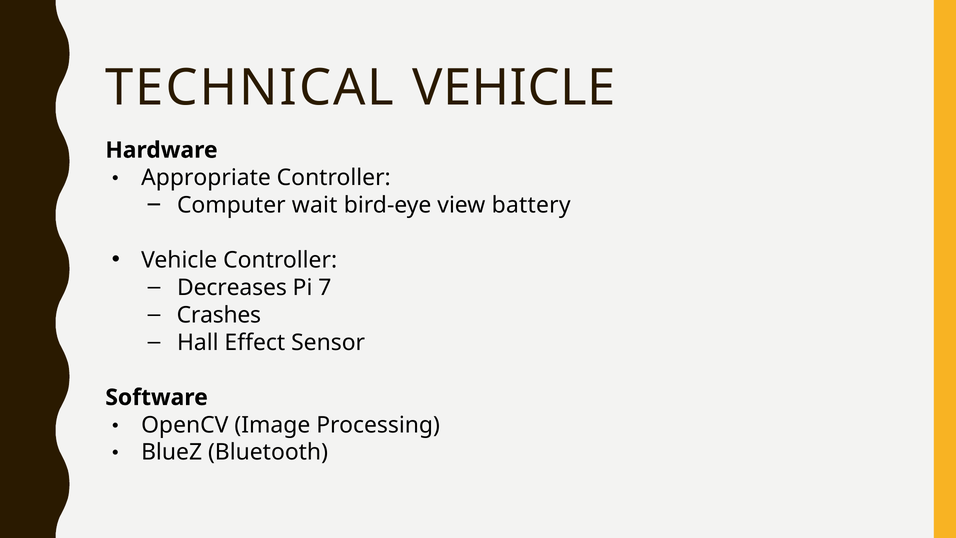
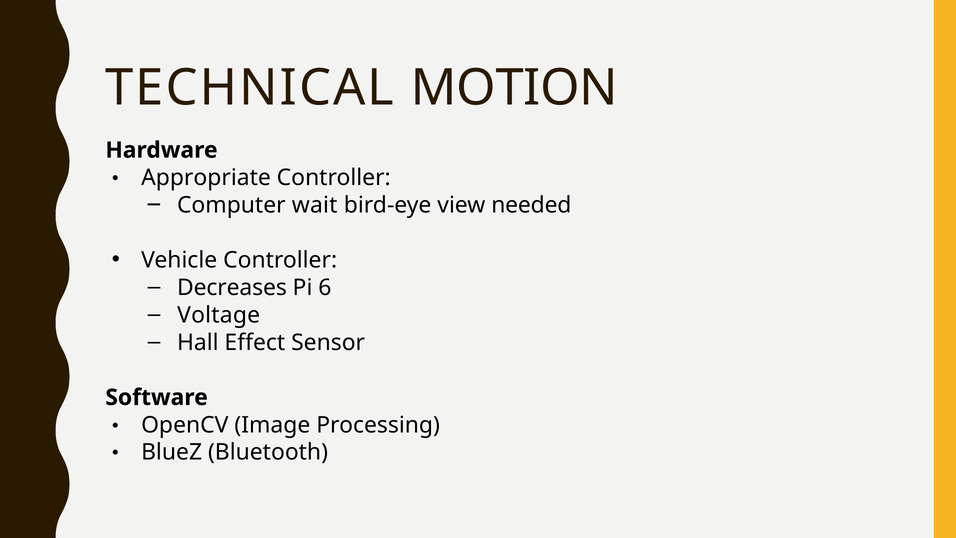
TECHNICAL VEHICLE: VEHICLE -> MOTION (514, 88)
battery: battery -> needed (531, 205)
7: 7 -> 6 (325, 287)
Crashes: Crashes -> Voltage (219, 315)
